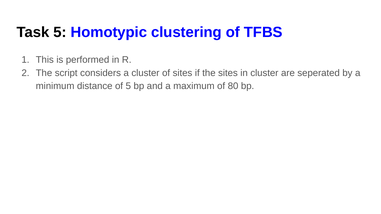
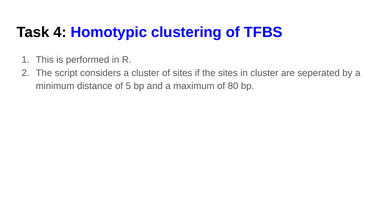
Task 5: 5 -> 4 (60, 32)
